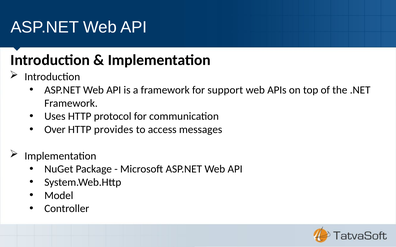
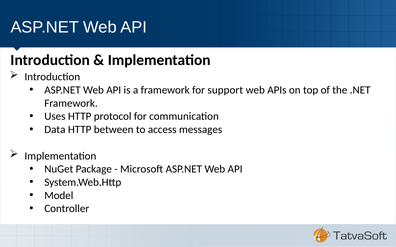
Over: Over -> Data (55, 130)
provides: provides -> between (114, 130)
